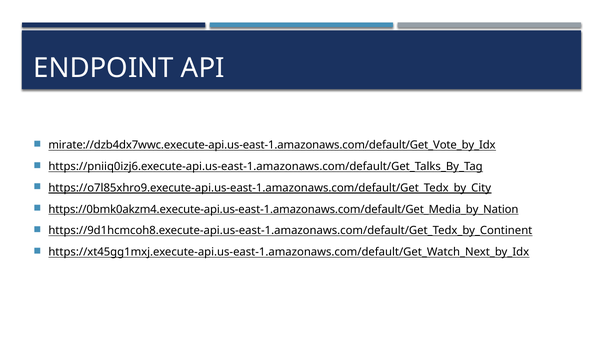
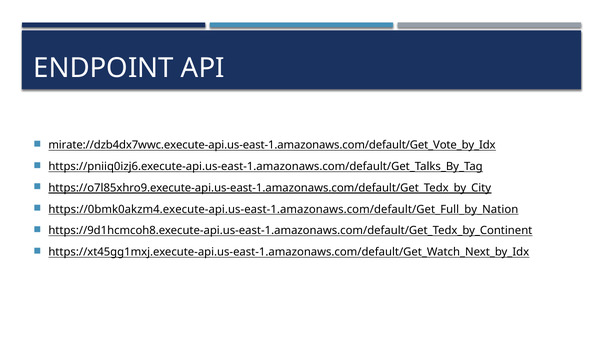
https://0bmk0akzm4.execute-api.us-east-1.amazonaws.com/default/Get_Media_by_Nation: https://0bmk0akzm4.execute-api.us-east-1.amazonaws.com/default/Get_Media_by_Nation -> https://0bmk0akzm4.execute-api.us-east-1.amazonaws.com/default/Get_Full_by_Nation (283, 209)
